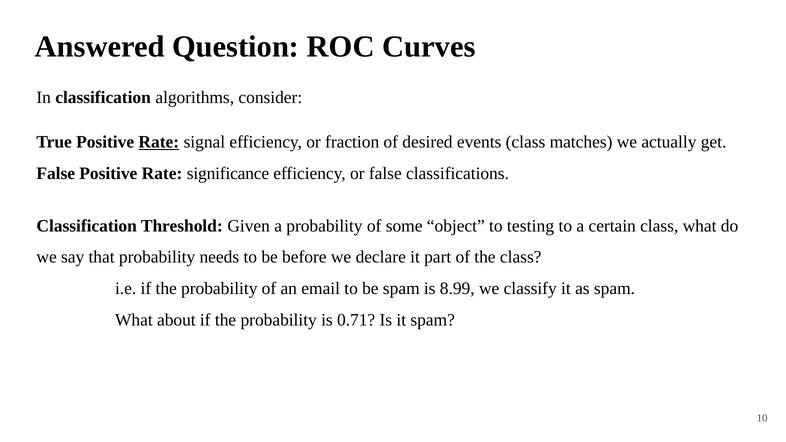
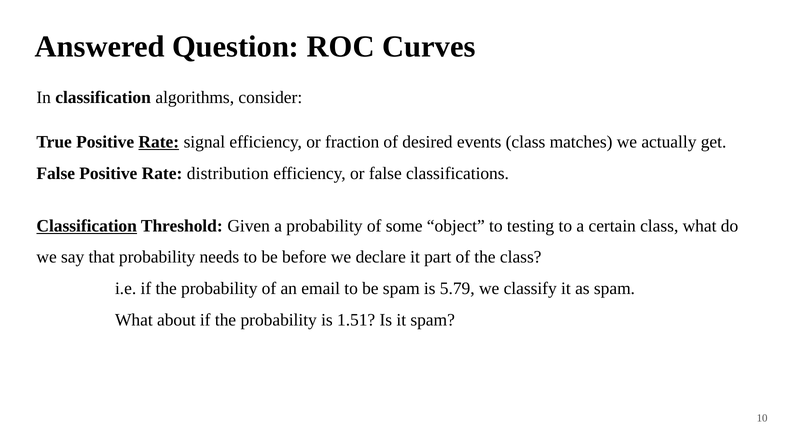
significance: significance -> distribution (228, 174)
Classification underline: none -> present (87, 226)
8.99: 8.99 -> 5.79 (457, 289)
0.71: 0.71 -> 1.51 (356, 320)
